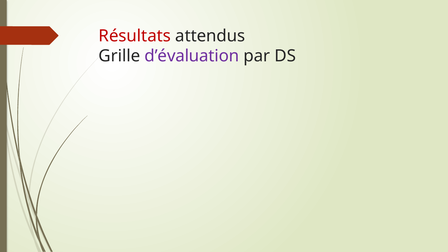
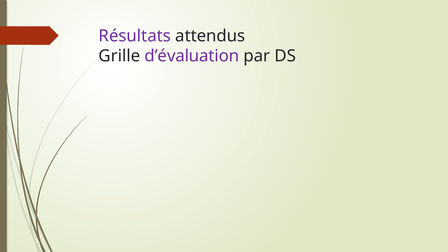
Résultats colour: red -> purple (135, 36)
